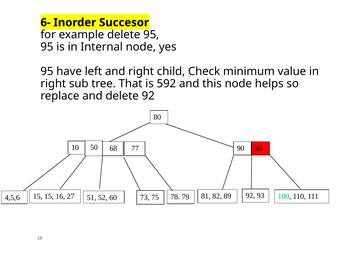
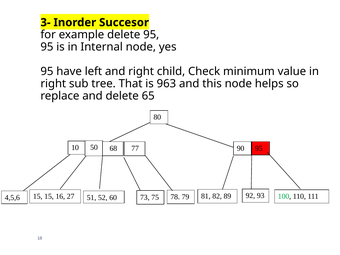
6-: 6- -> 3- (46, 22)
592: 592 -> 963 (166, 84)
delete 92: 92 -> 65 (148, 96)
